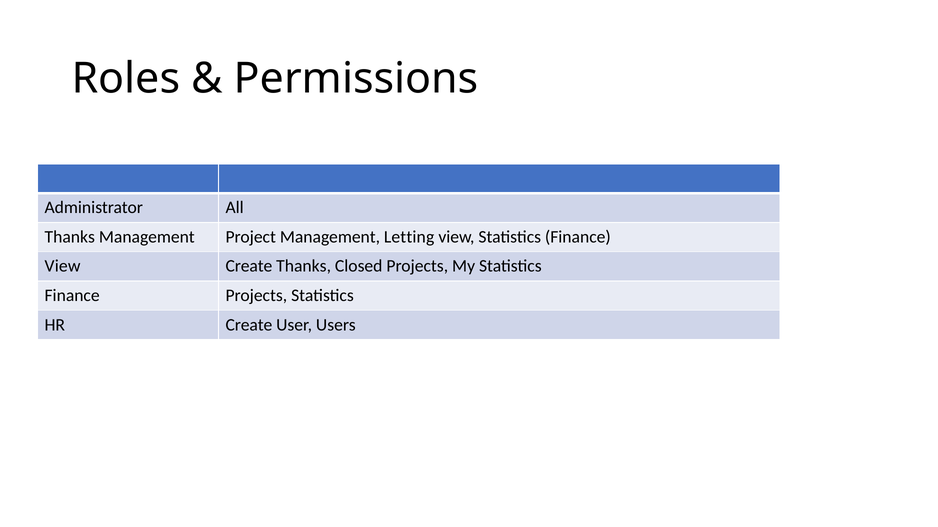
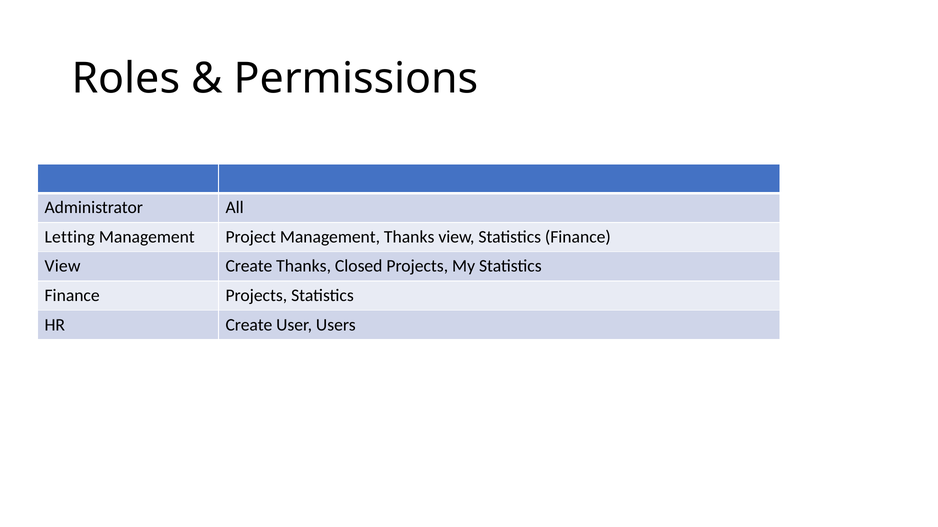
Thanks: Thanks -> Letting (70, 237)
Management Letting: Letting -> Thanks (409, 237)
